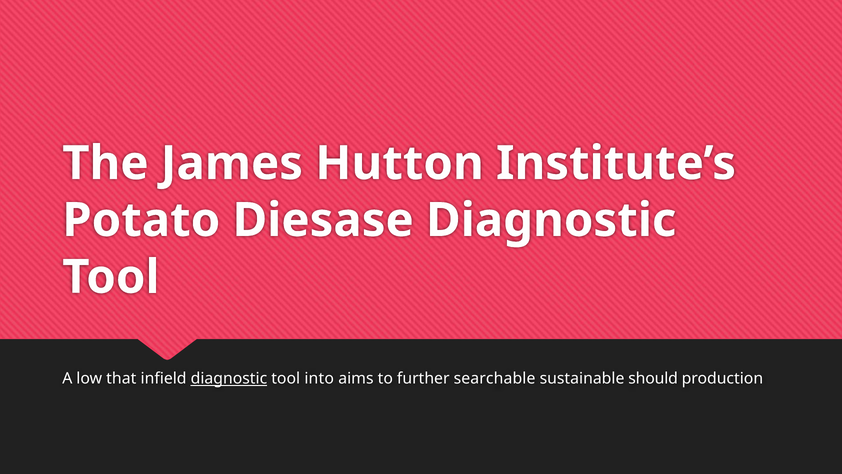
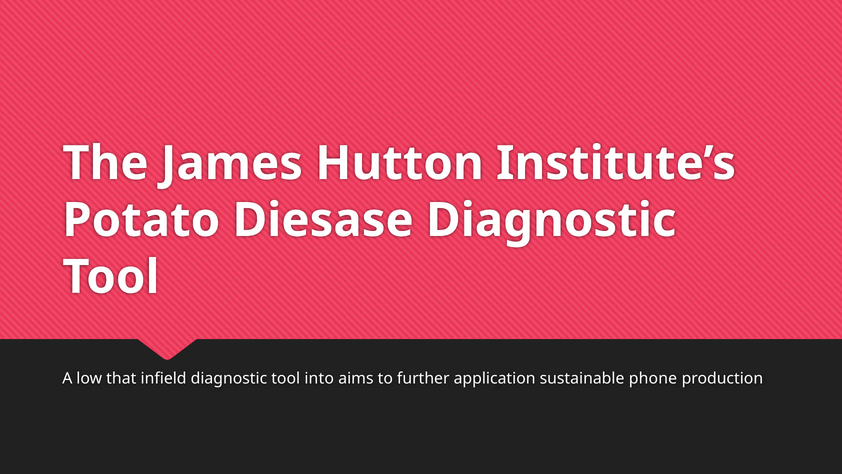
diagnostic underline: present -> none (229, 378)
searchable: searchable -> application (495, 378)
should: should -> phone (653, 378)
